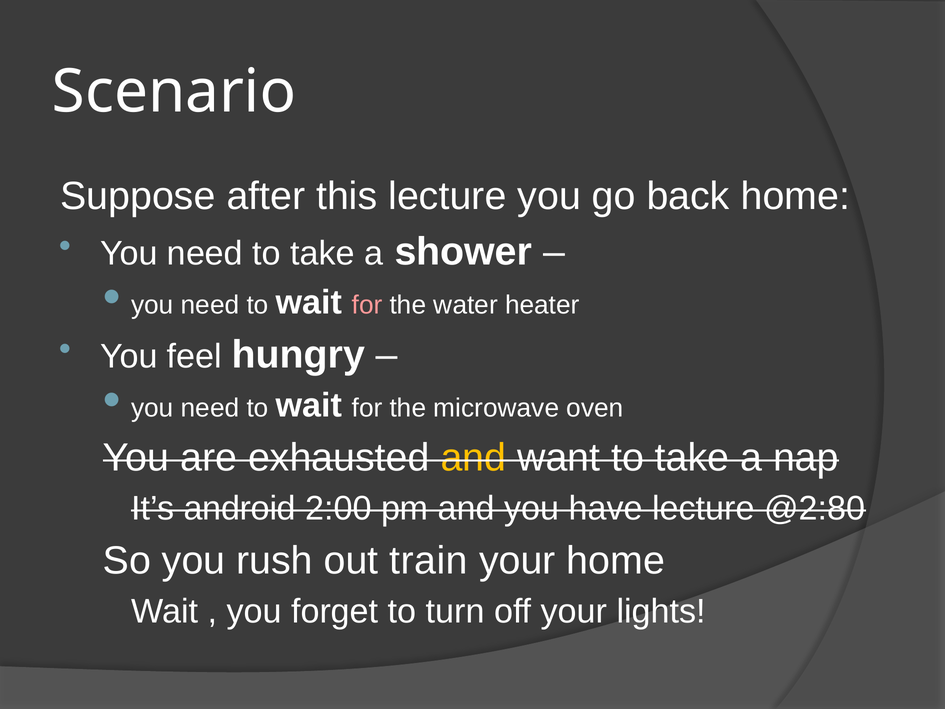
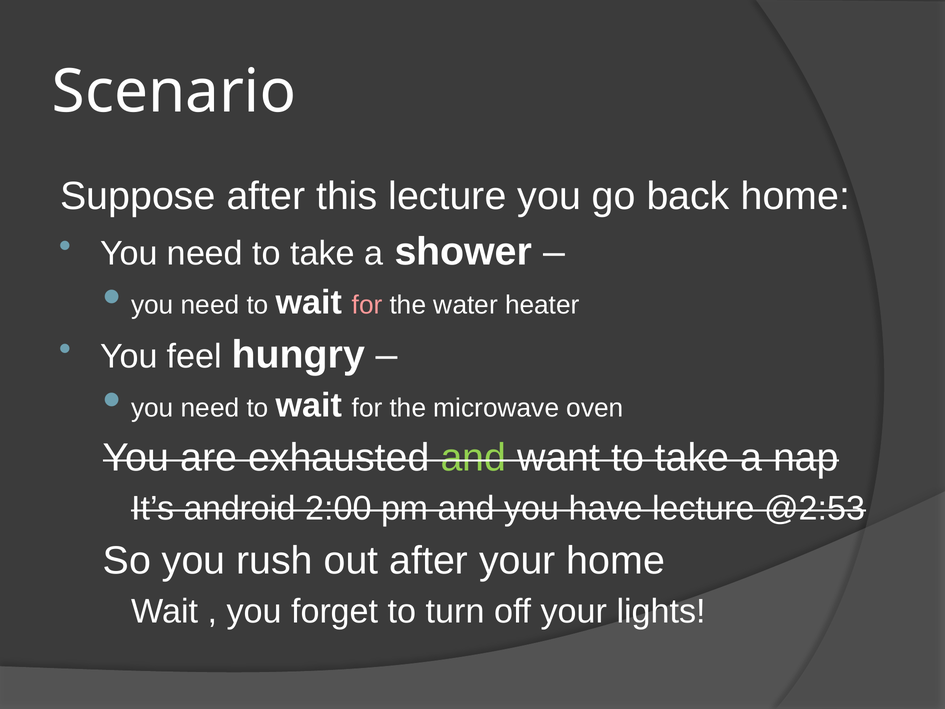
and colour: yellow -> light green (473, 458)
@2:80: @2:80 -> @2:53 (815, 508)
out train: train -> after (429, 560)
